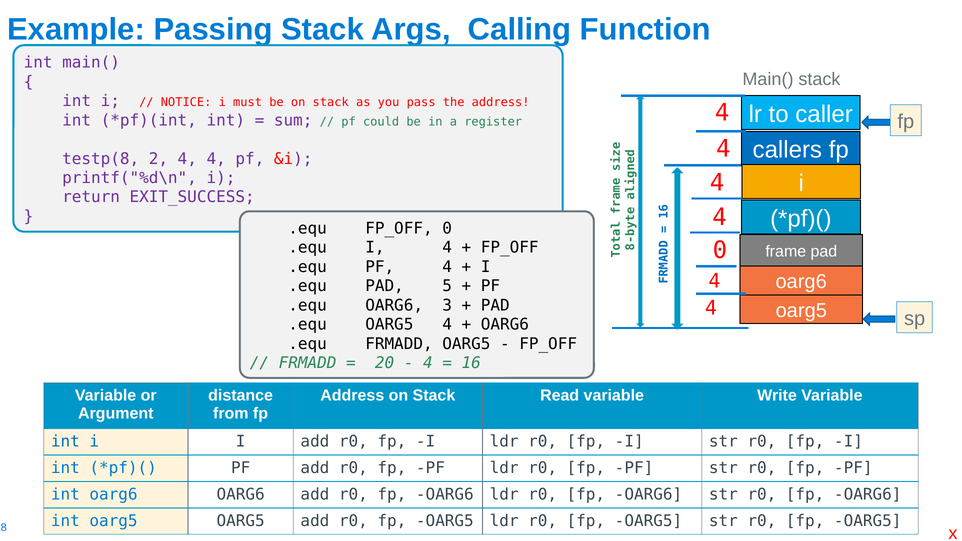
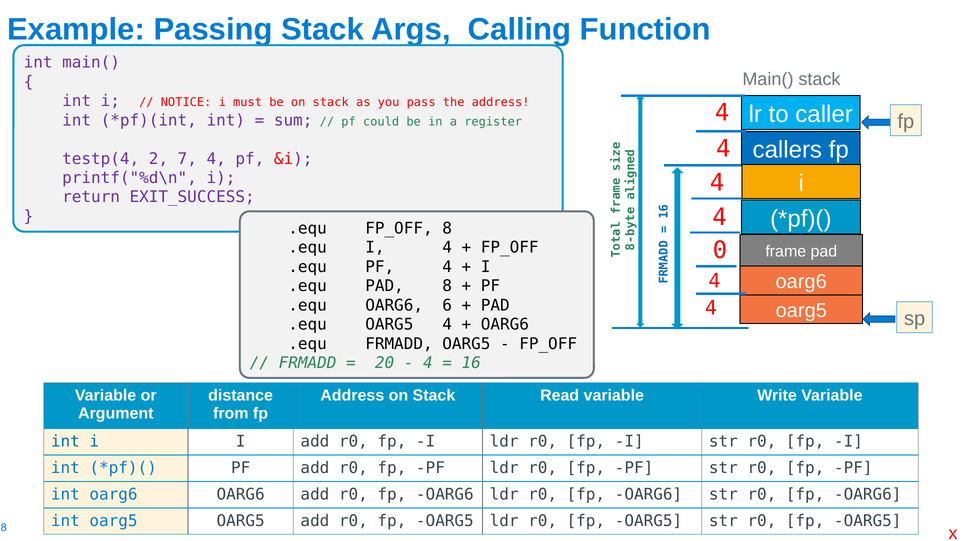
testp(8: testp(8 -> testp(4 (101, 159)
2 4: 4 -> 7 (187, 159)
FP_OFF 0: 0 -> 8 (447, 228)
PAD 5: 5 -> 8 (447, 286)
OARG6 3: 3 -> 6 (447, 305)
